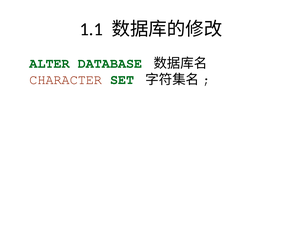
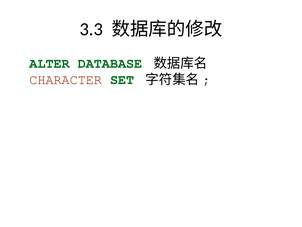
1.1: 1.1 -> 3.3 (91, 29)
